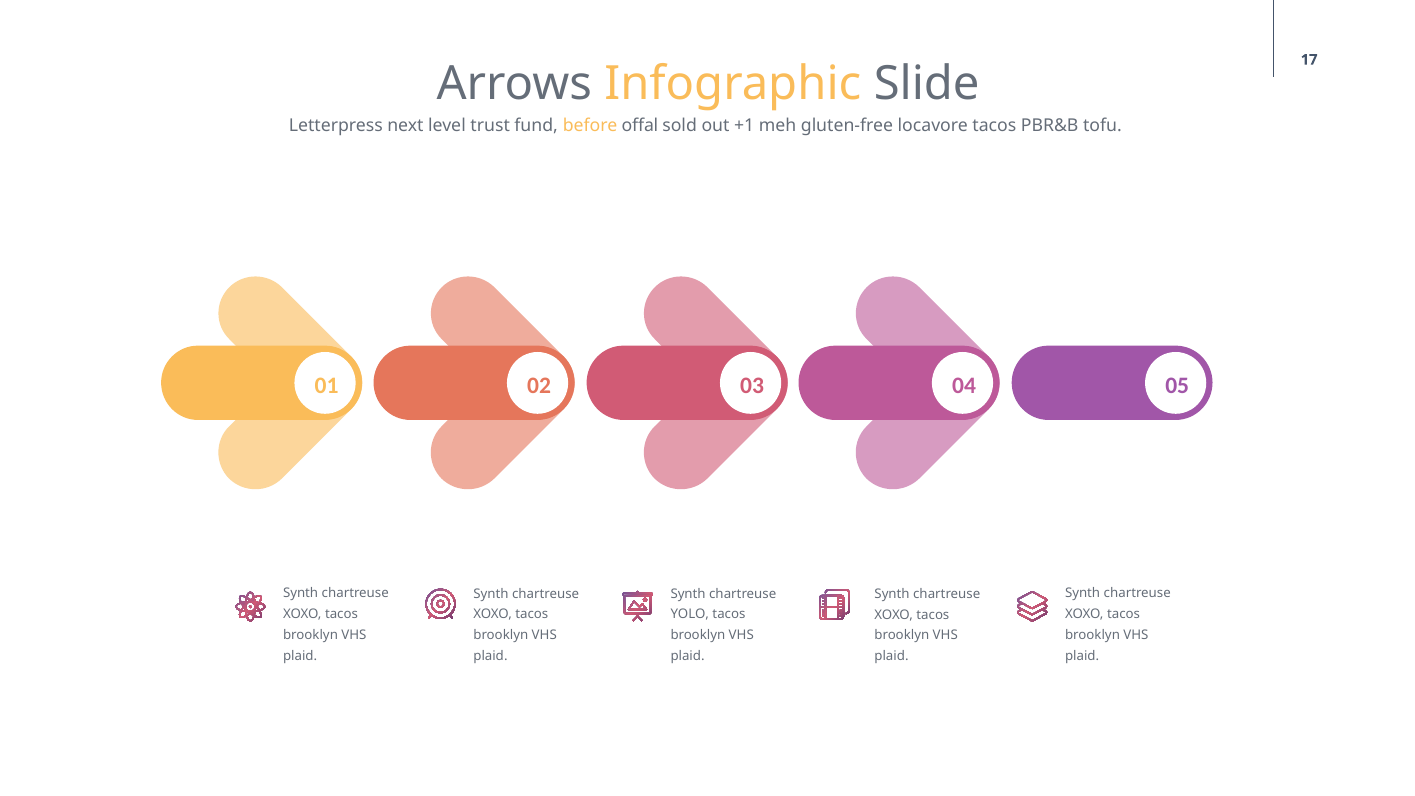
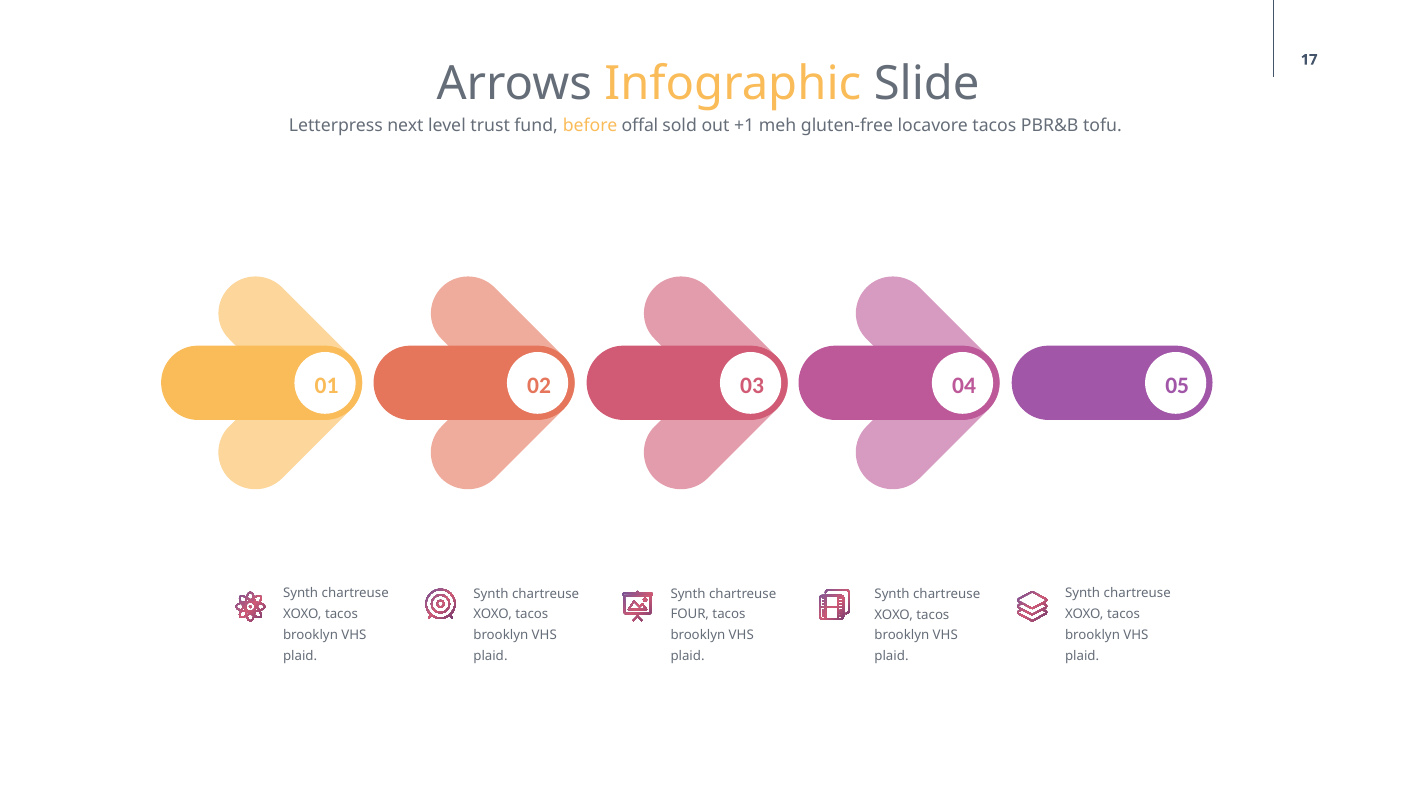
YOLO: YOLO -> FOUR (690, 615)
